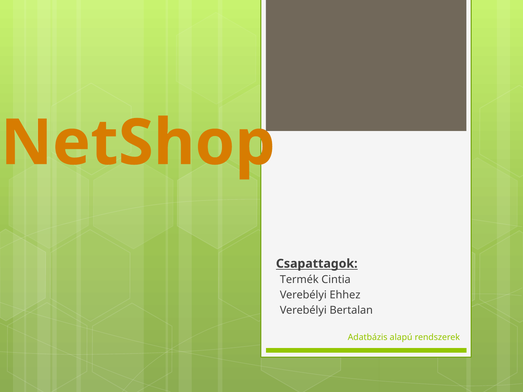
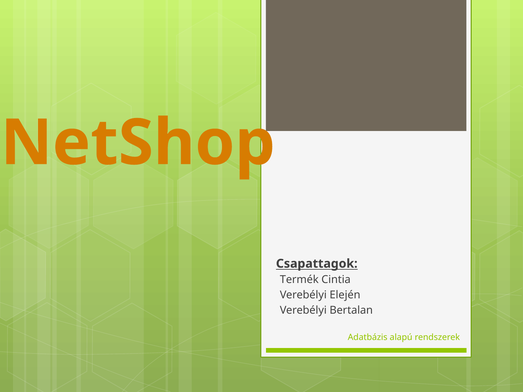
Ehhez: Ehhez -> Elején (345, 295)
